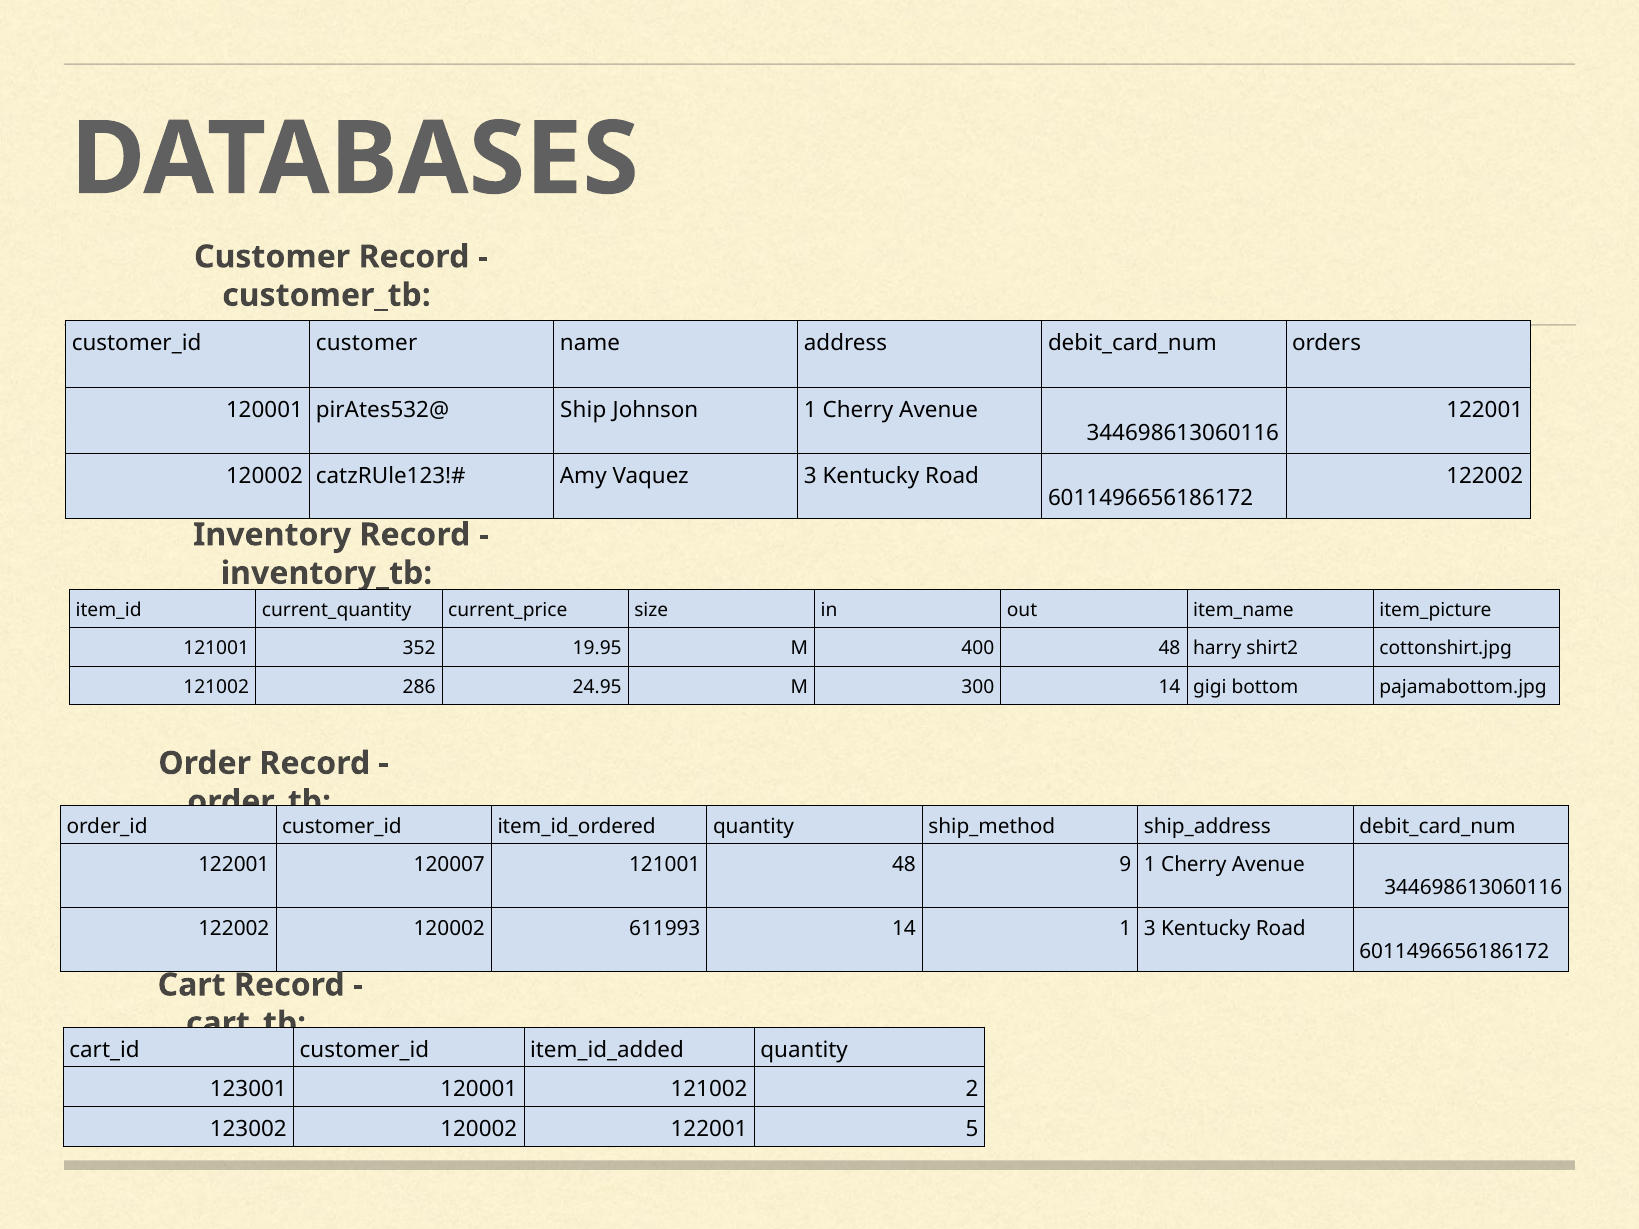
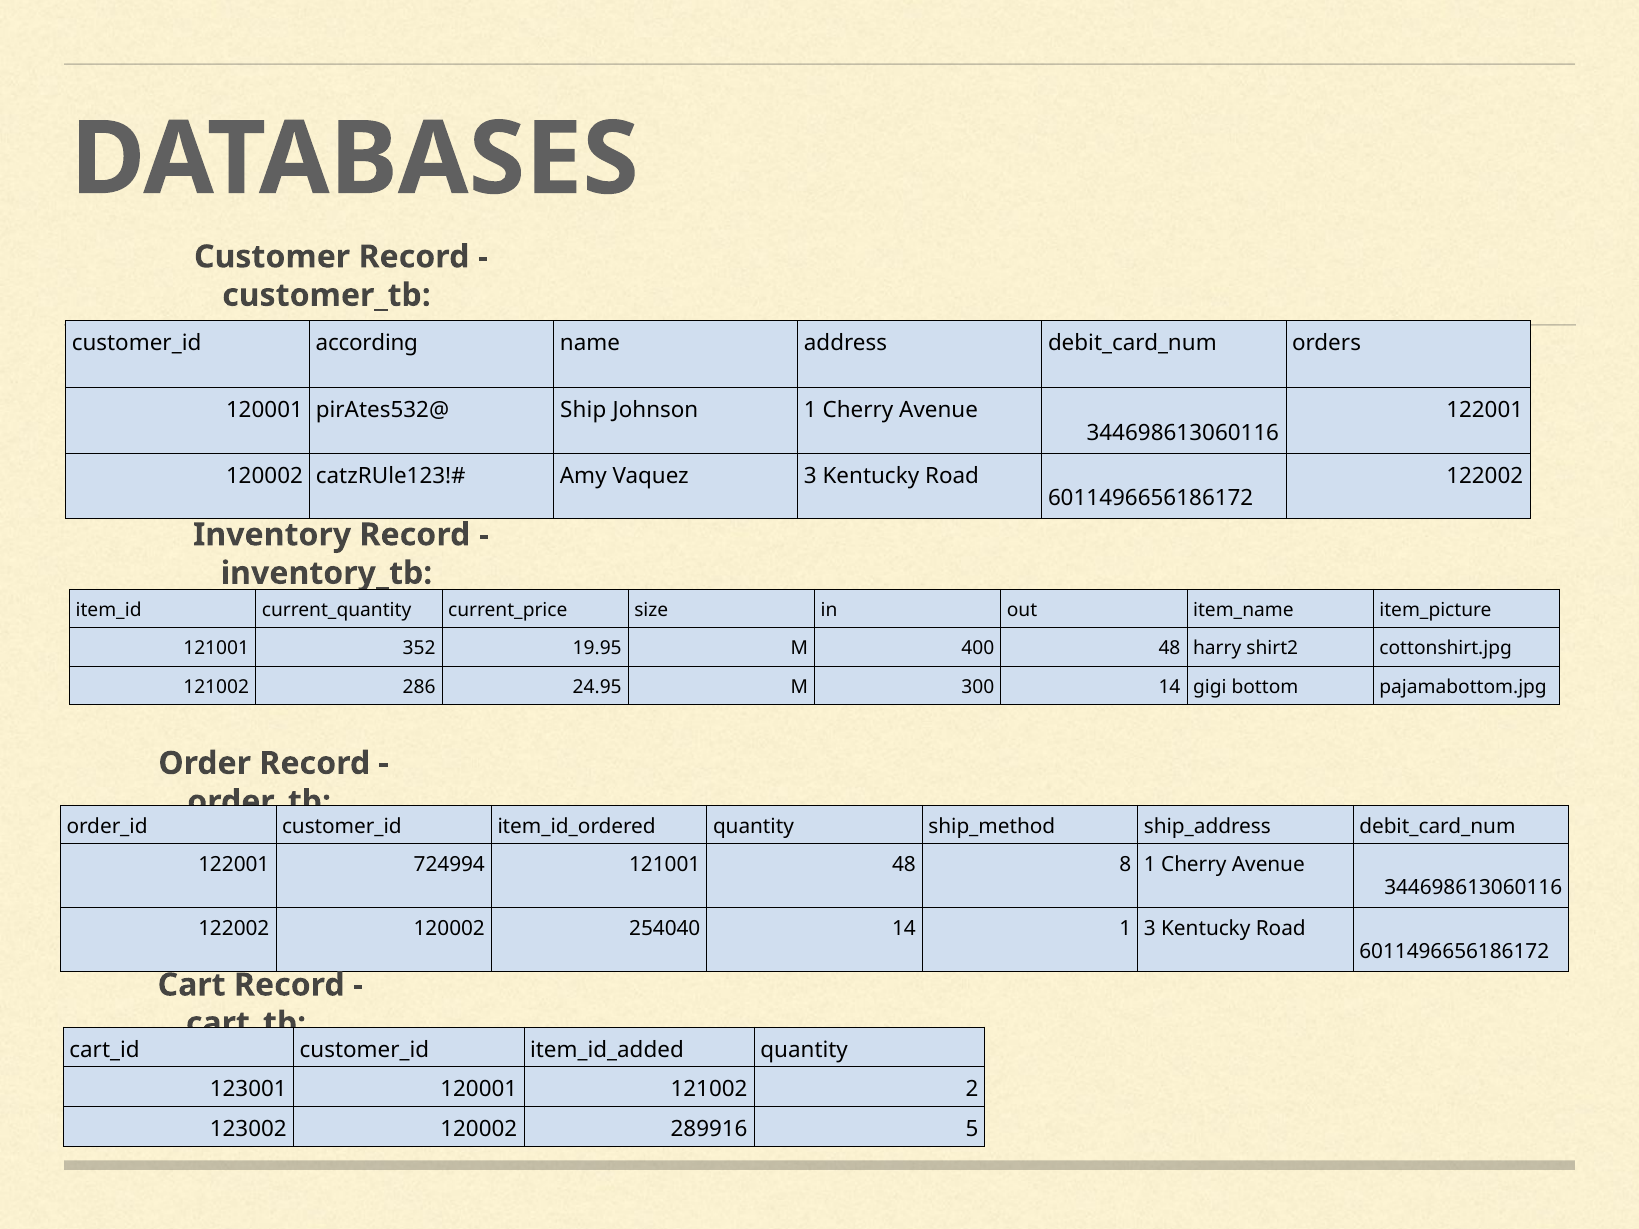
customer: customer -> according (367, 344)
120007: 120007 -> 724994 (449, 865)
9: 9 -> 8 (1125, 865)
611993: 611993 -> 254040 (665, 929)
120002 122001: 122001 -> 289916 (709, 1129)
